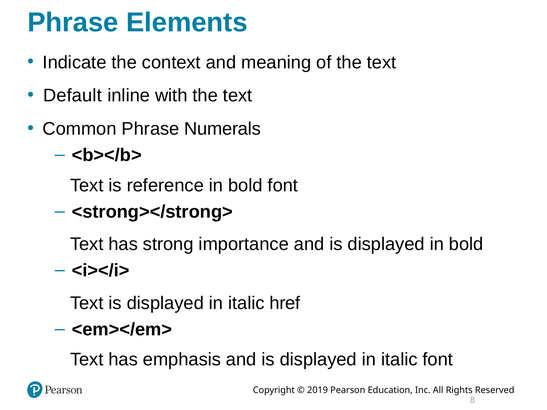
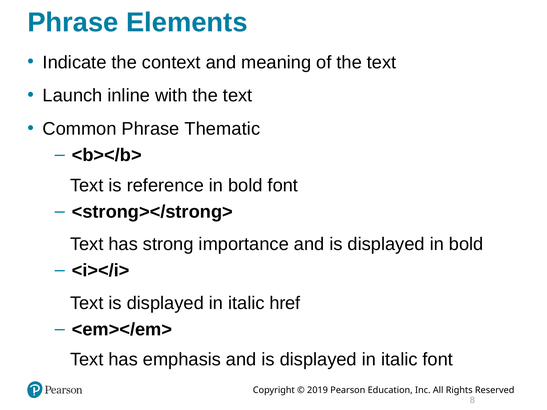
Default: Default -> Launch (73, 96)
Numerals: Numerals -> Thematic (222, 129)
